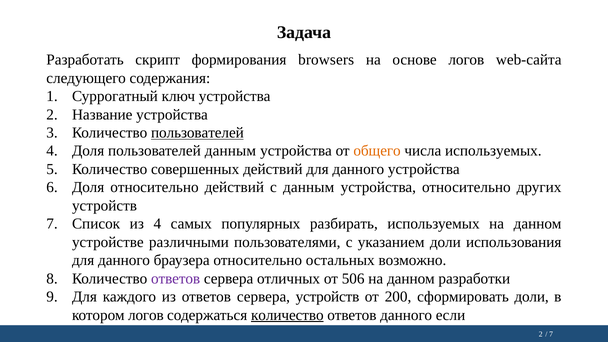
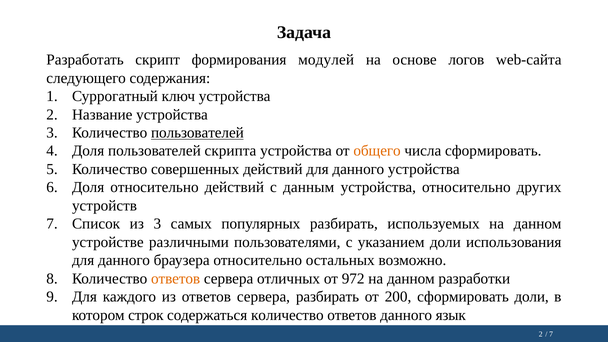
browsers: browsers -> модулей (326, 60)
пользователей данным: данным -> скрипта (230, 151)
числа используемых: используемых -> сформировать (493, 151)
из 4: 4 -> 3 (157, 224)
ответов colour: purple -> orange (176, 279)
506: 506 -> 972 (353, 279)
сервера устройств: устройств -> разбирать (327, 297)
котором логов: логов -> строк (146, 315)
количество underline: present -> none (287, 315)
если: если -> язык (451, 315)
